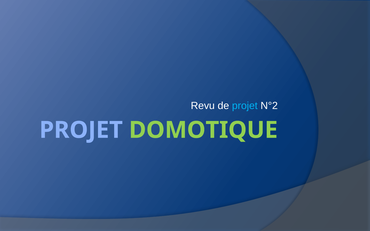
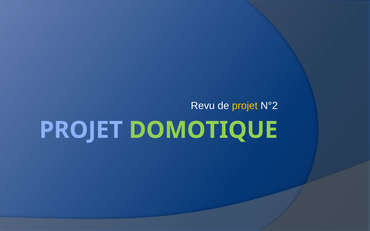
projet colour: light blue -> yellow (245, 106)
